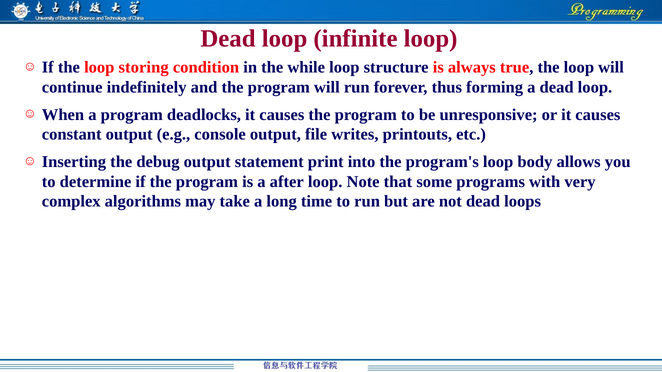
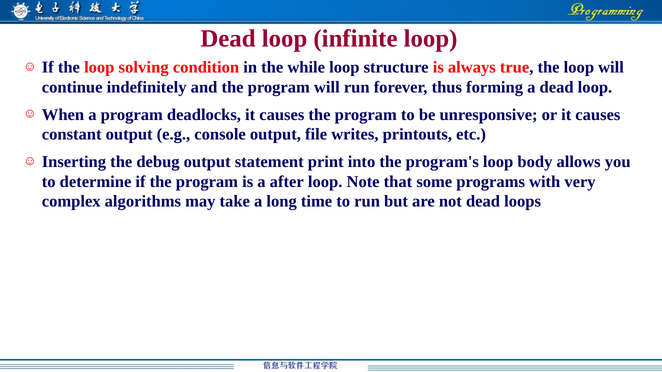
storing: storing -> solving (144, 68)
